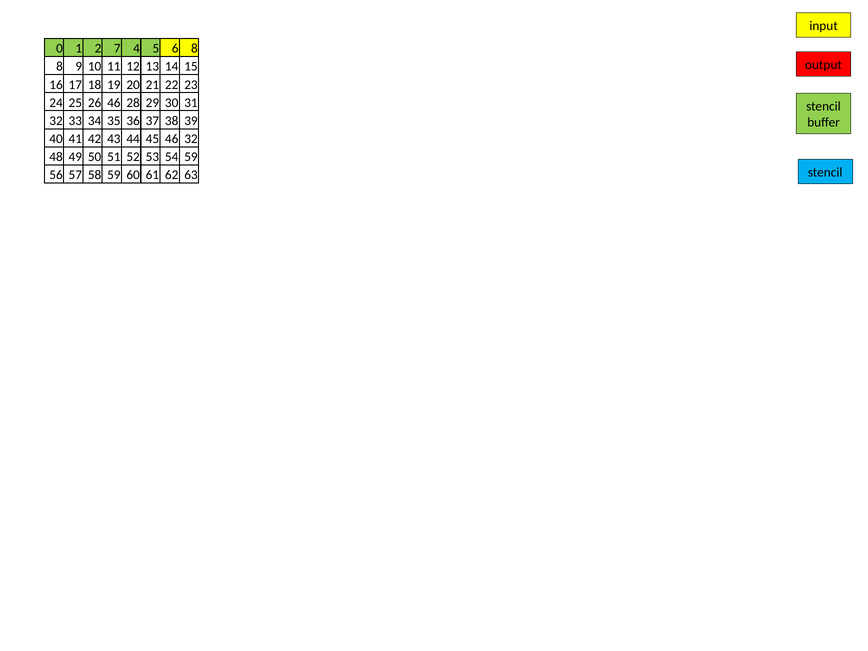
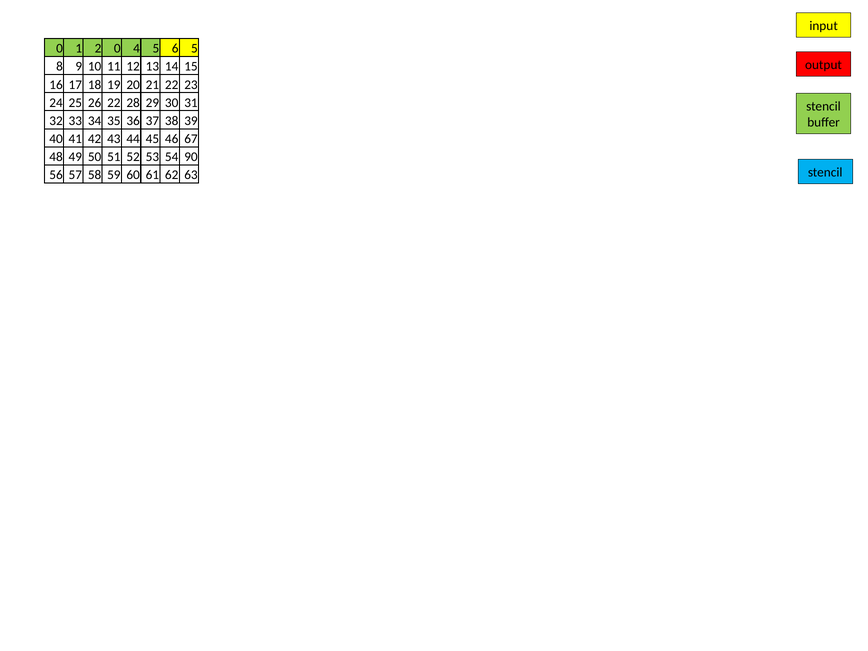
2 7: 7 -> 0 (117, 48)
6 8: 8 -> 5 (194, 48)
26 46: 46 -> 22 (114, 103)
46 32: 32 -> 67 (191, 139)
54 59: 59 -> 90 (191, 157)
